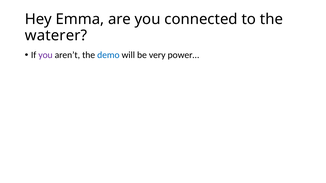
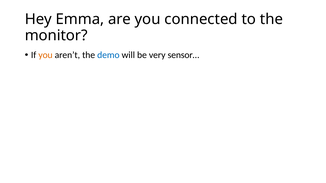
waterer: waterer -> monitor (56, 35)
you colour: purple -> orange (45, 55)
power…: power… -> sensor… (183, 55)
